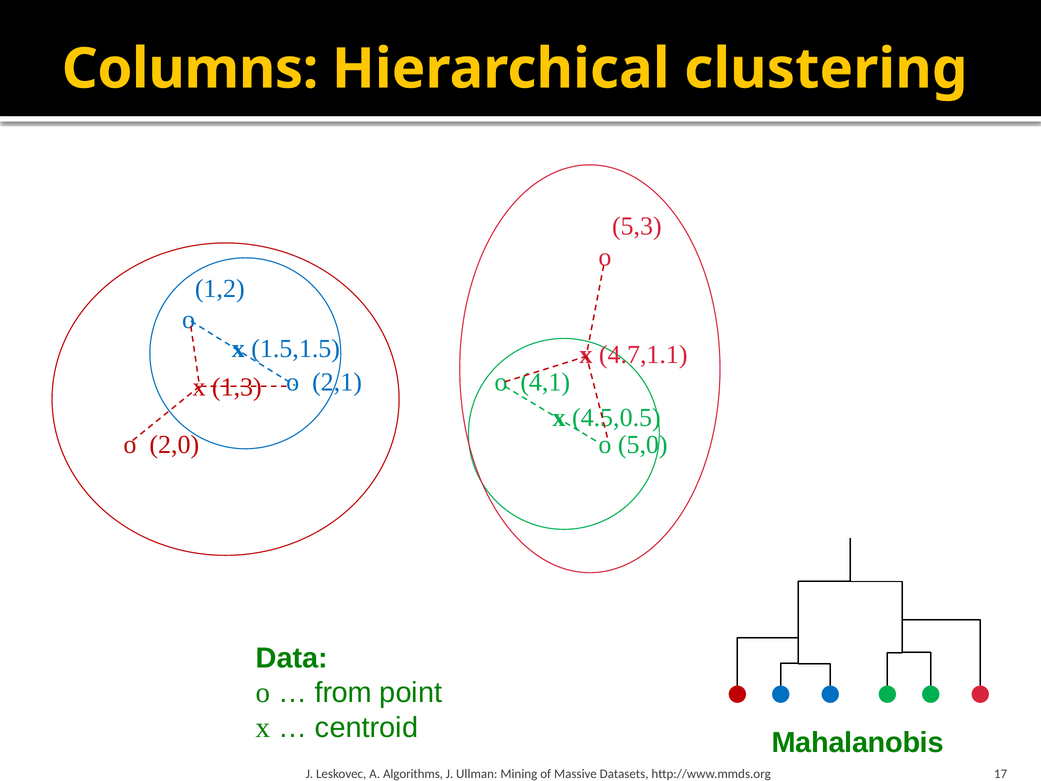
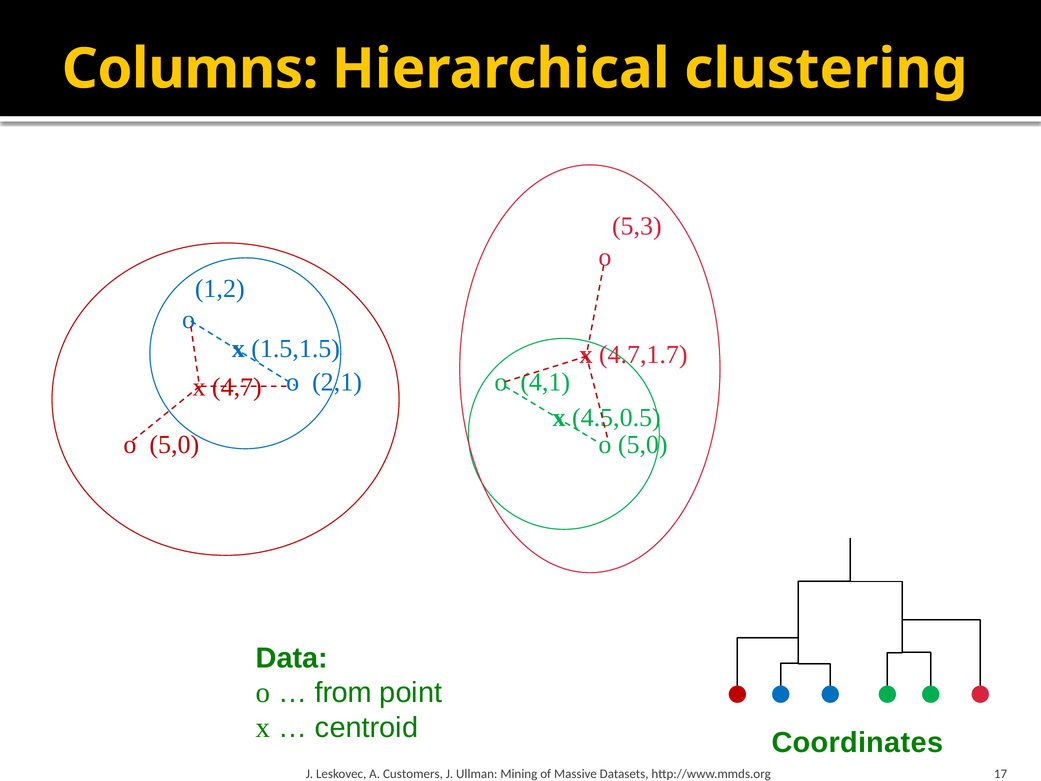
4.7,1.1: 4.7,1.1 -> 4.7,1.7 (643, 355)
1,3: 1,3 -> 4,7 (237, 387)
2,0: 2,0 -> 5,0 (174, 445)
Mahalanobis: Mahalanobis -> Coordinates (857, 742)
Algorithms: Algorithms -> Customers (413, 774)
